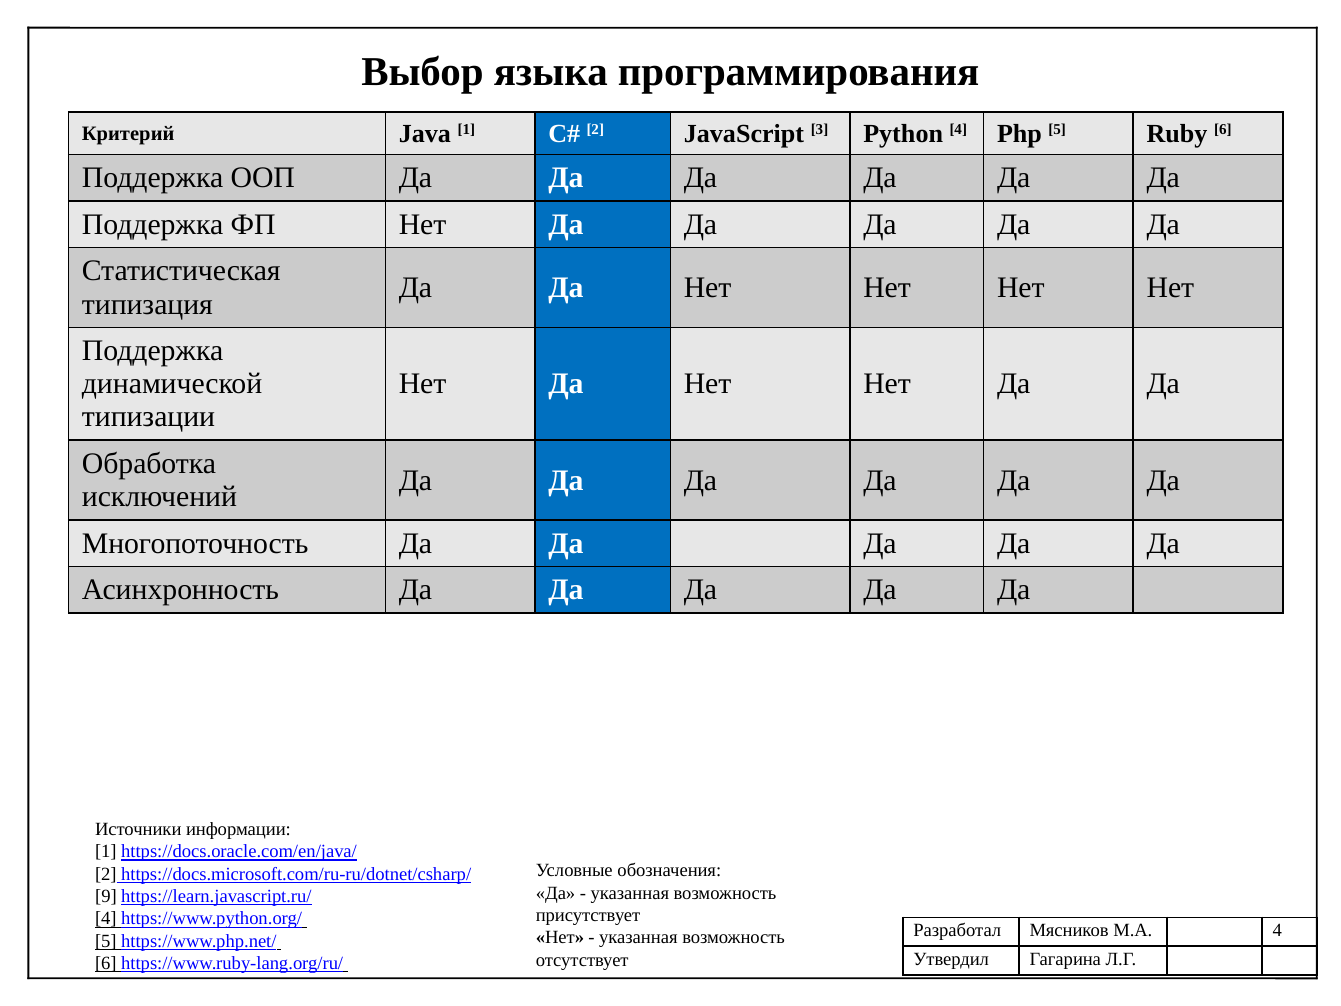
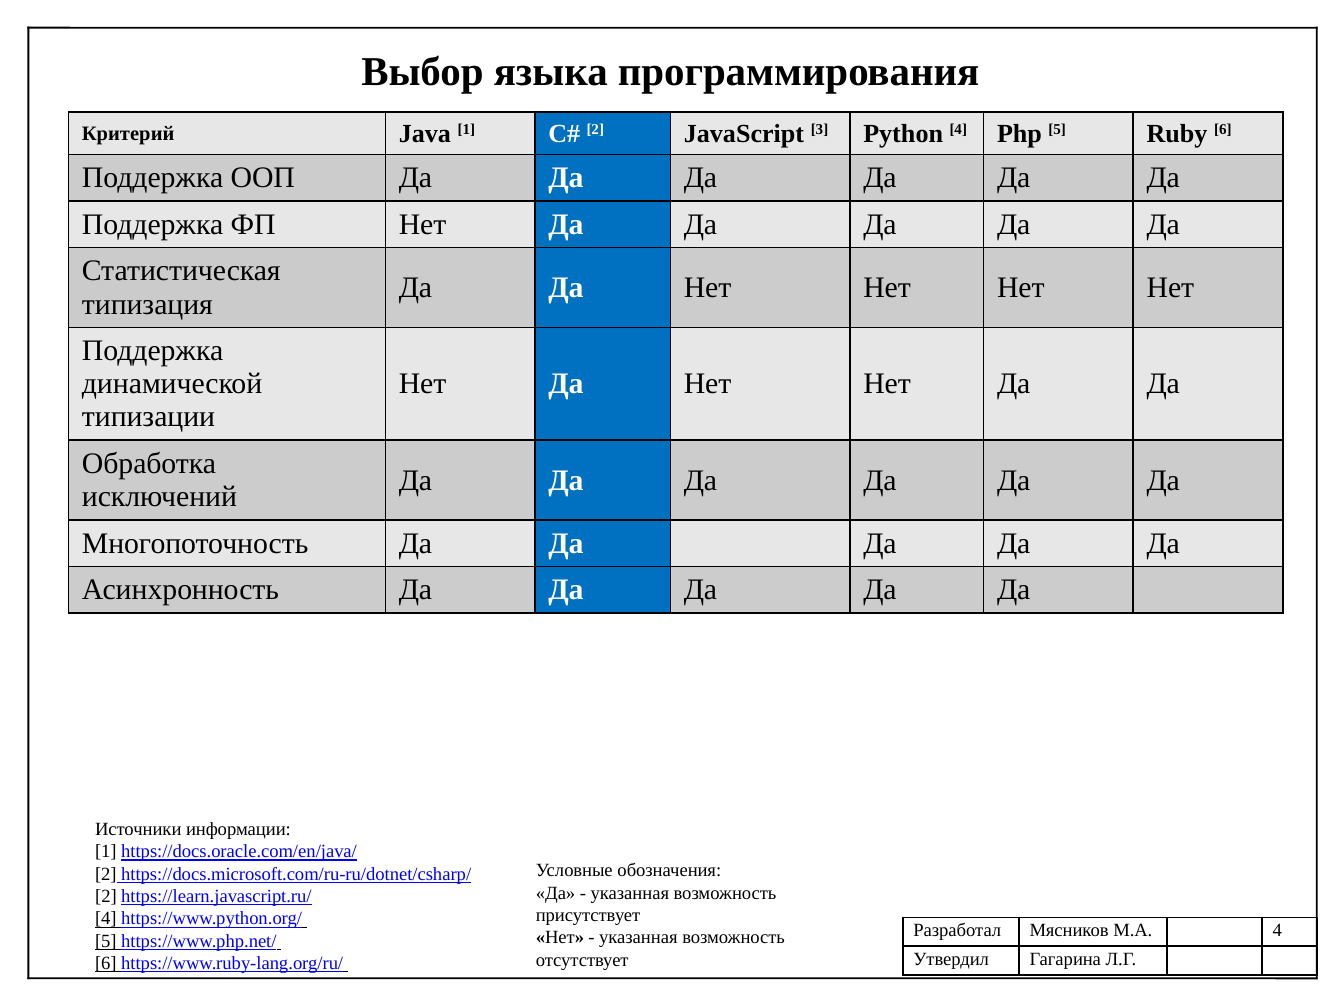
9: 9 -> 2 (106, 896)
